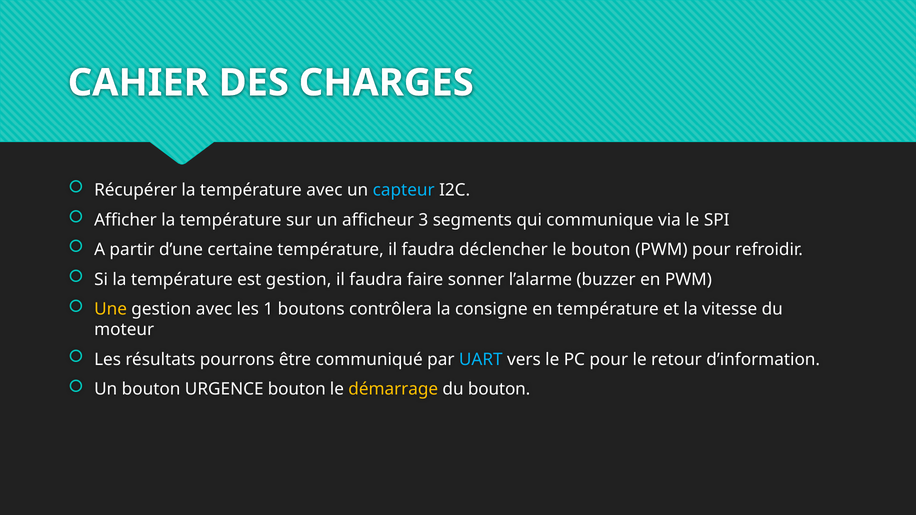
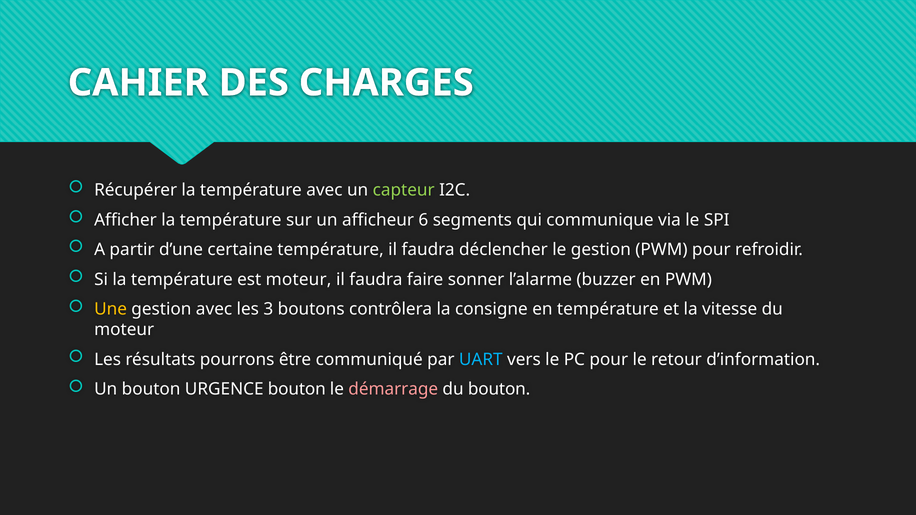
capteur colour: light blue -> light green (404, 190)
3: 3 -> 6 (423, 220)
le bouton: bouton -> gestion (601, 250)
est gestion: gestion -> moteur (299, 280)
1: 1 -> 3 (268, 309)
démarrage colour: yellow -> pink (393, 389)
